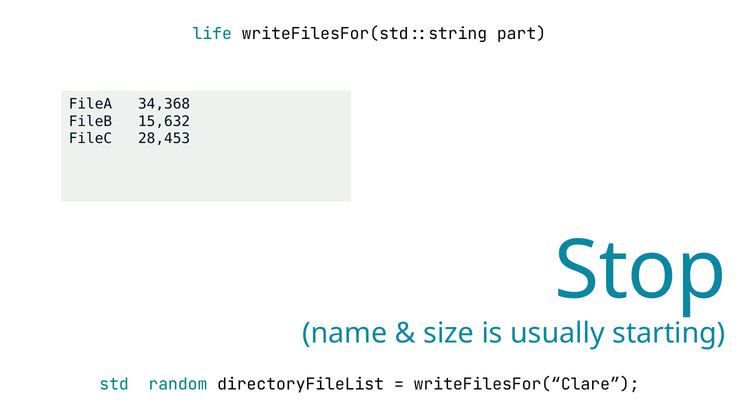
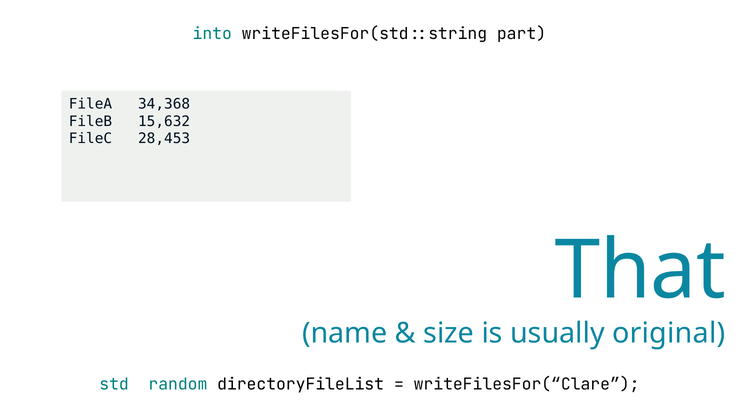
life: life -> into (212, 34)
Stop: Stop -> That (640, 270)
starting: starting -> original (669, 333)
